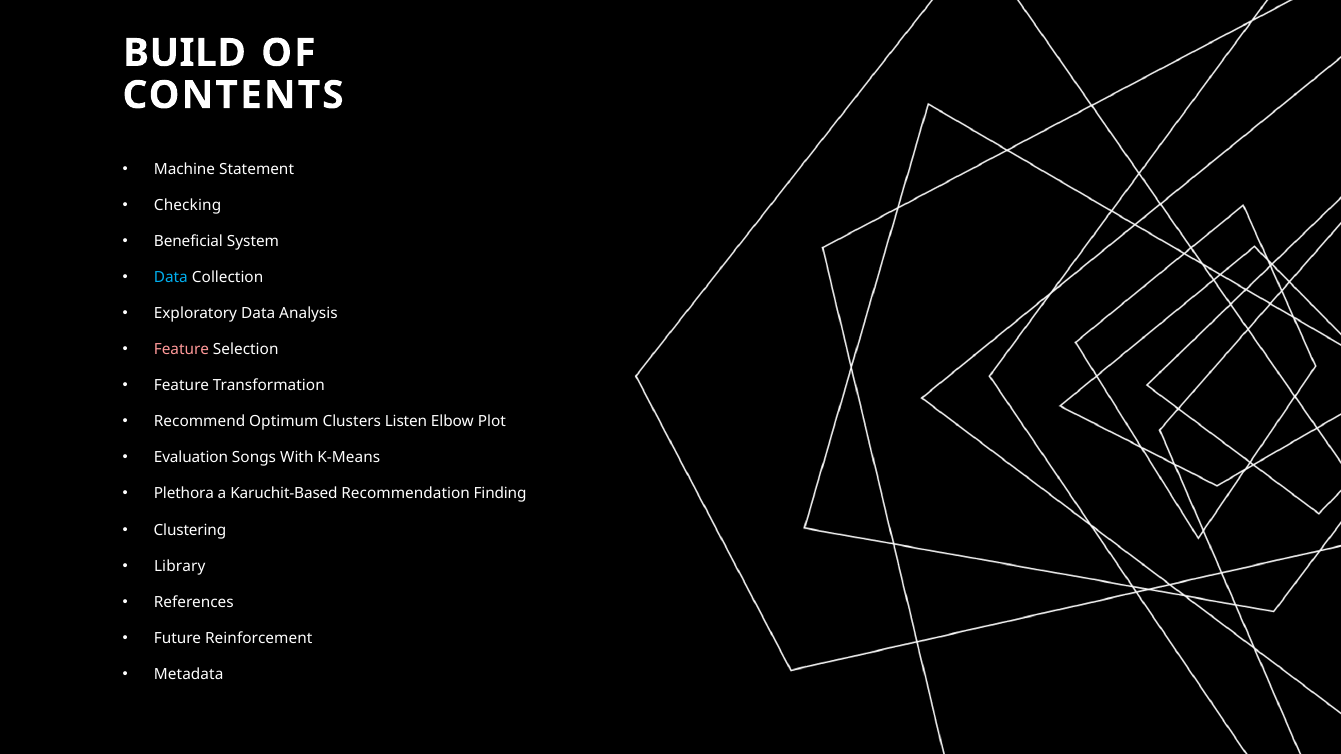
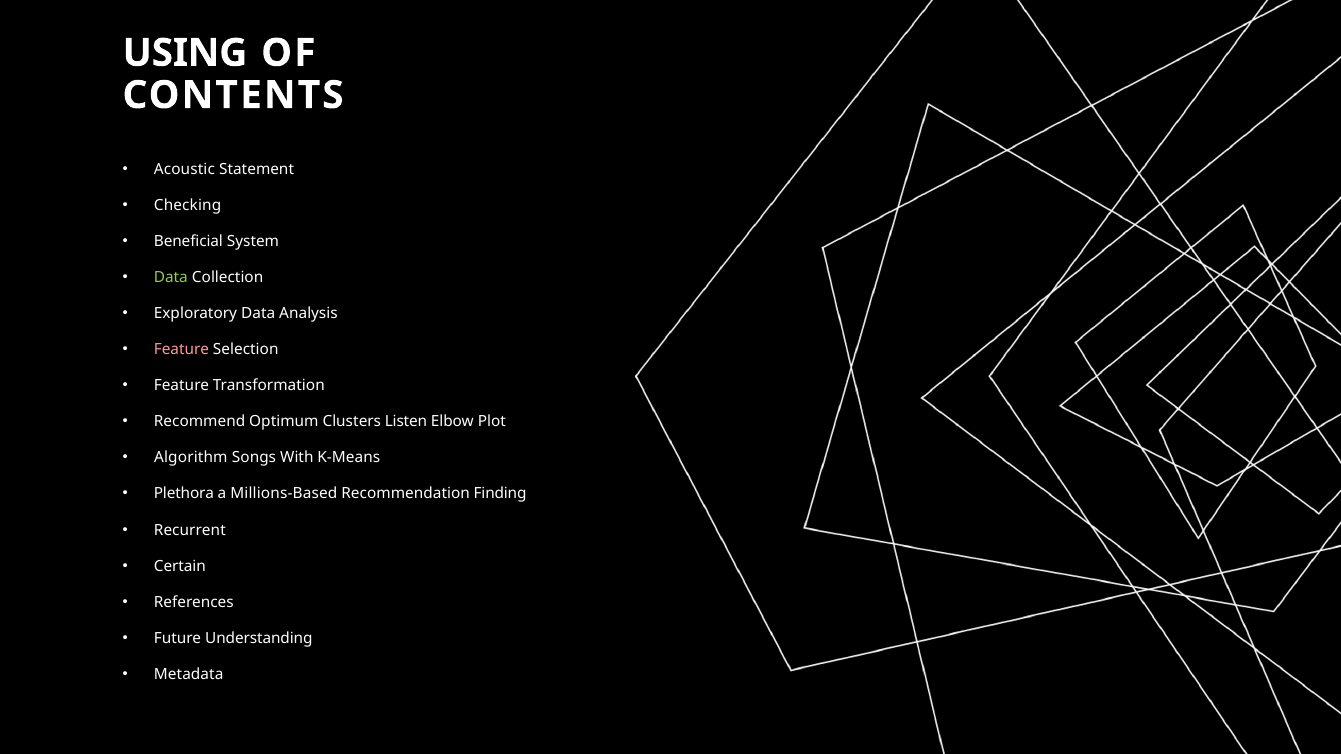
BUILD: BUILD -> USING (185, 53)
Machine: Machine -> Acoustic (184, 169)
Data colour: light blue -> light green (171, 277)
Evaluation: Evaluation -> Algorithm (191, 458)
Karuchit-Based: Karuchit-Based -> Millions-Based (284, 494)
Clustering: Clustering -> Recurrent (190, 530)
Library: Library -> Certain (180, 566)
Reinforcement: Reinforcement -> Understanding (259, 638)
